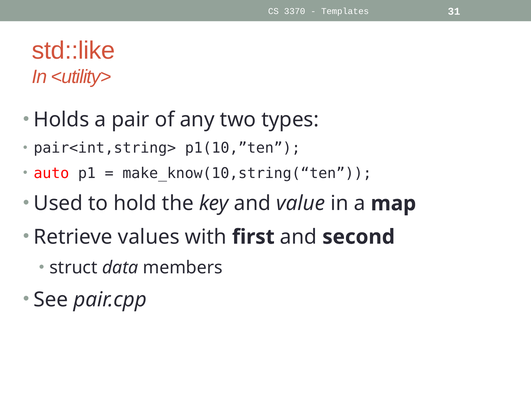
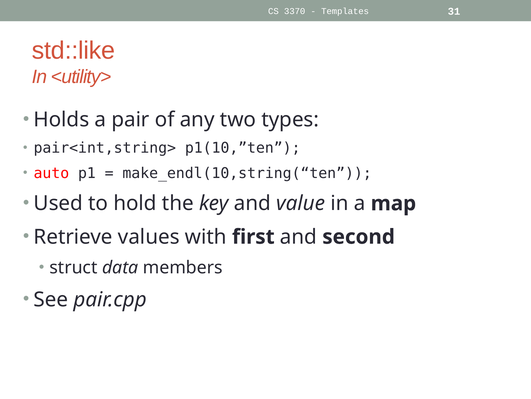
make_know(10,string(“ten: make_know(10,string(“ten -> make_endl(10,string(“ten (247, 173)
